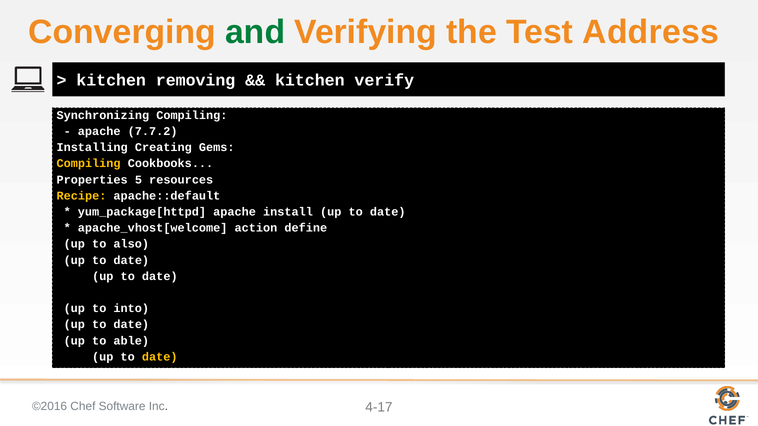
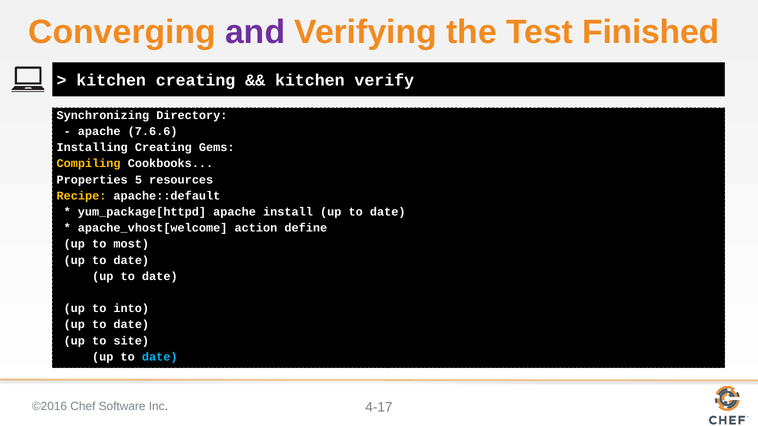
and colour: green -> purple (255, 32)
Address: Address -> Finished (651, 32)
kitchen removing: removing -> creating (196, 81)
Synchronizing Compiling: Compiling -> Directory (192, 115)
7.7.2: 7.7.2 -> 7.6.6 (153, 131)
also: also -> most (131, 244)
able: able -> site (131, 341)
date colour: yellow -> light blue (160, 357)
